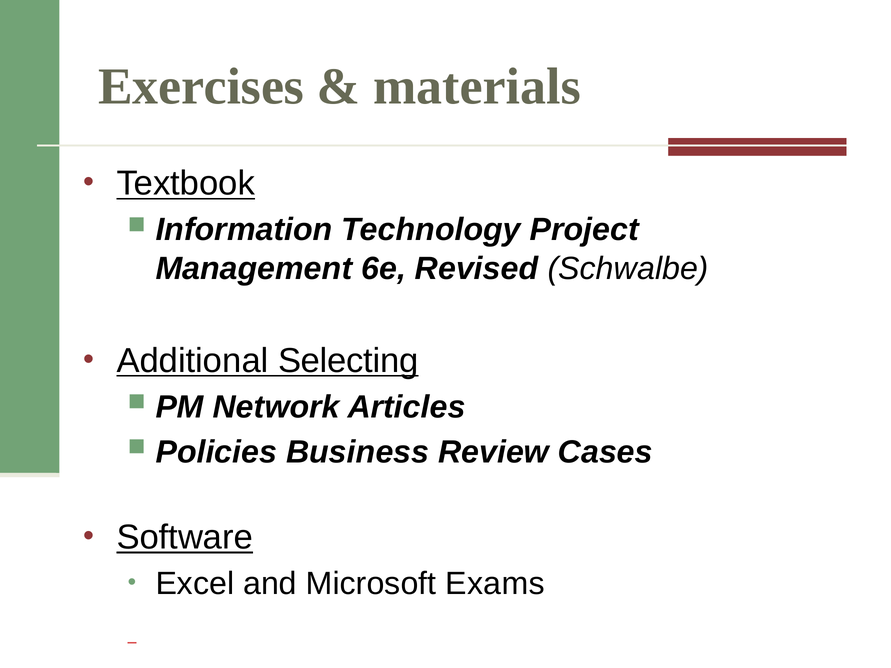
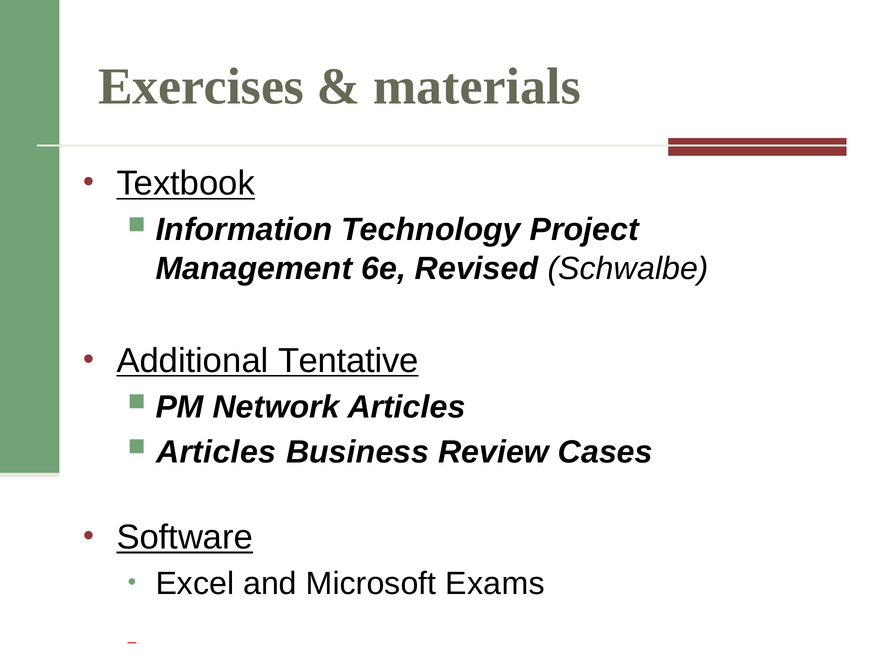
Selecting: Selecting -> Tentative (348, 361)
Policies: Policies -> Articles (216, 452)
